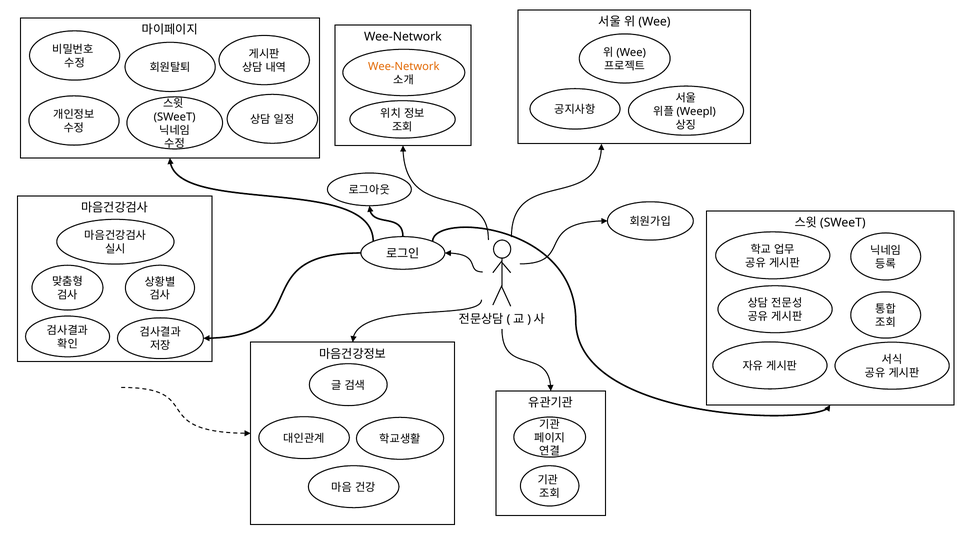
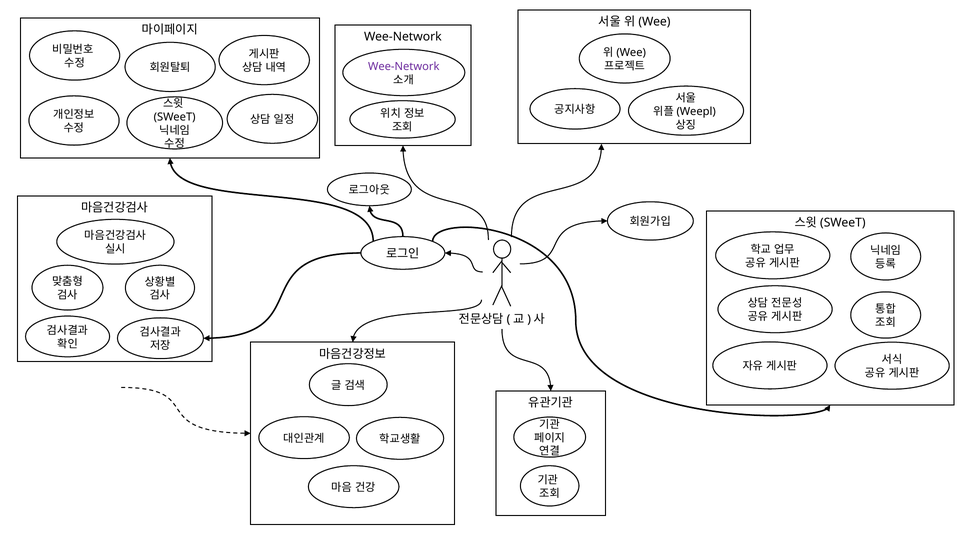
Wee-Network colour: orange -> purple (404, 66)
